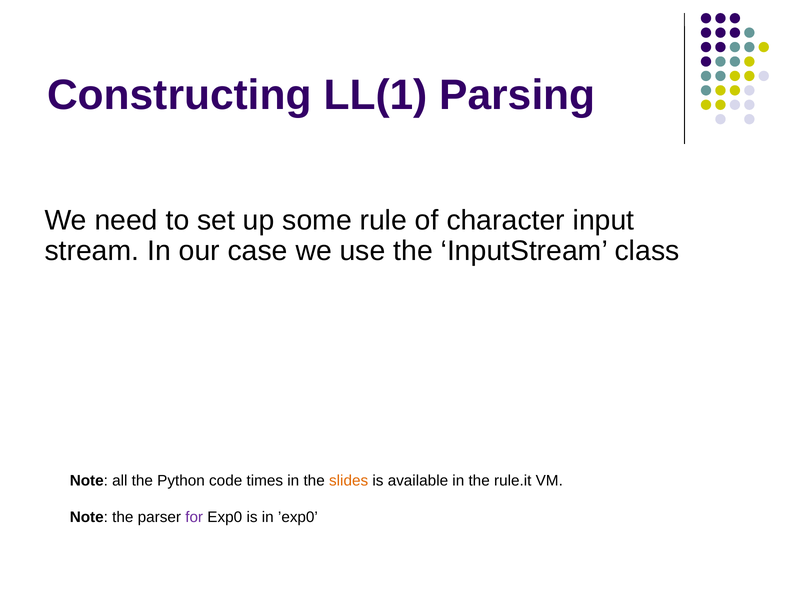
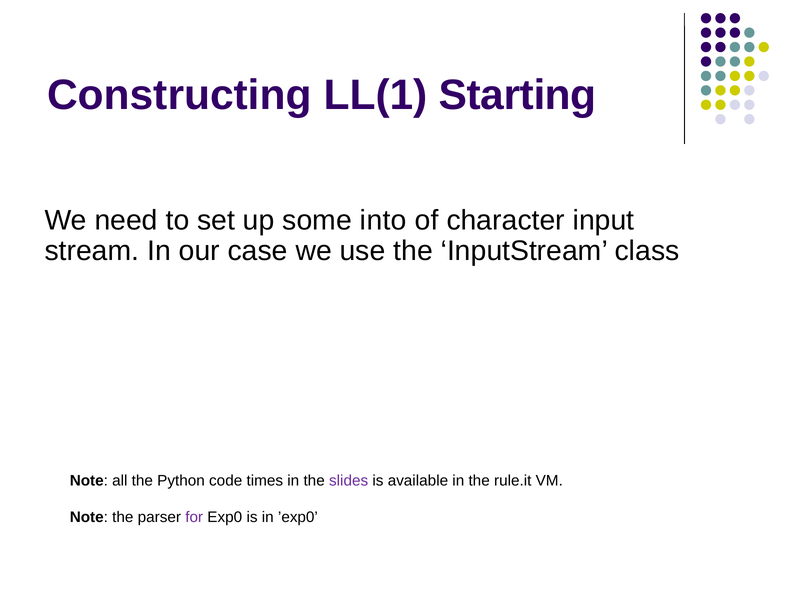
Parsing: Parsing -> Starting (518, 95)
rule: rule -> into (383, 221)
slides colour: orange -> purple (349, 481)
